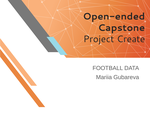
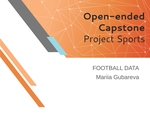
Create: Create -> Sports (131, 39)
